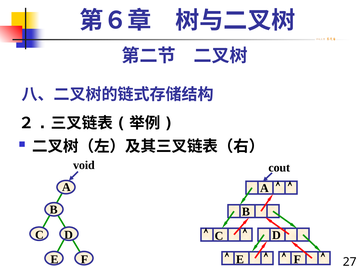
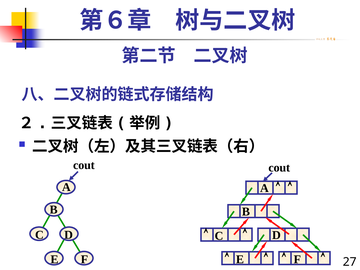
void: void -> cout (84, 165)
